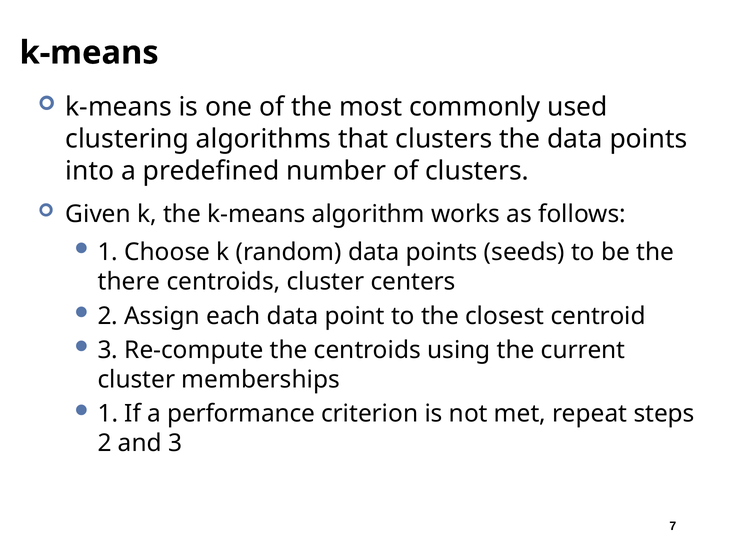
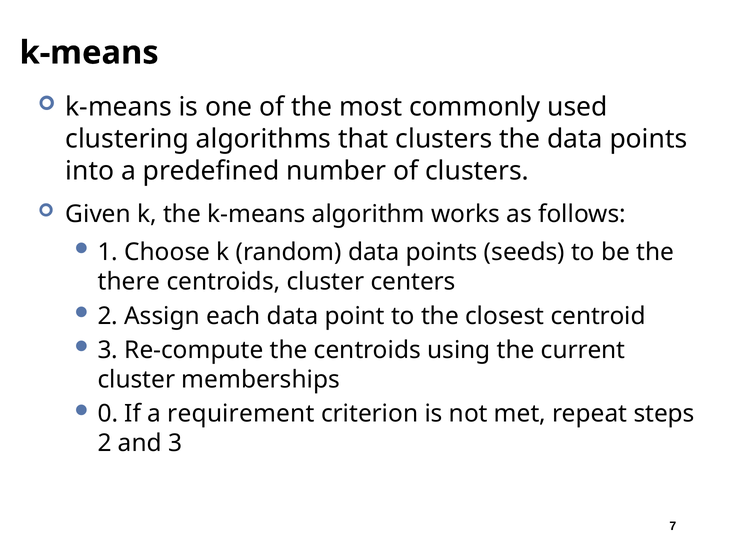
1: 1 -> 0 (108, 414)
performance: performance -> requirement (241, 414)
